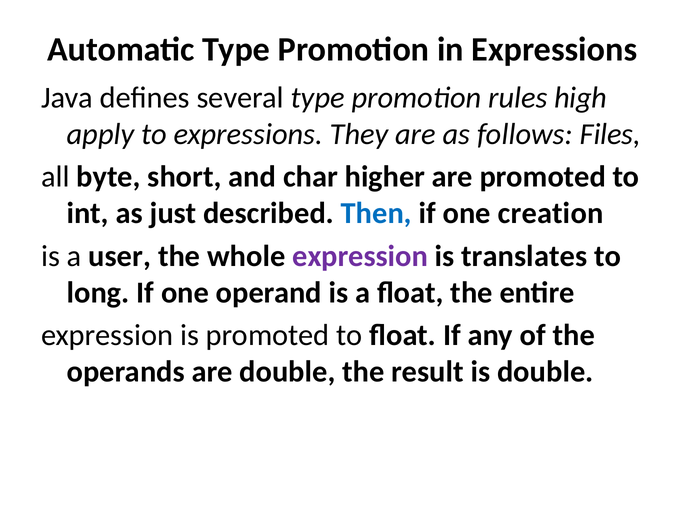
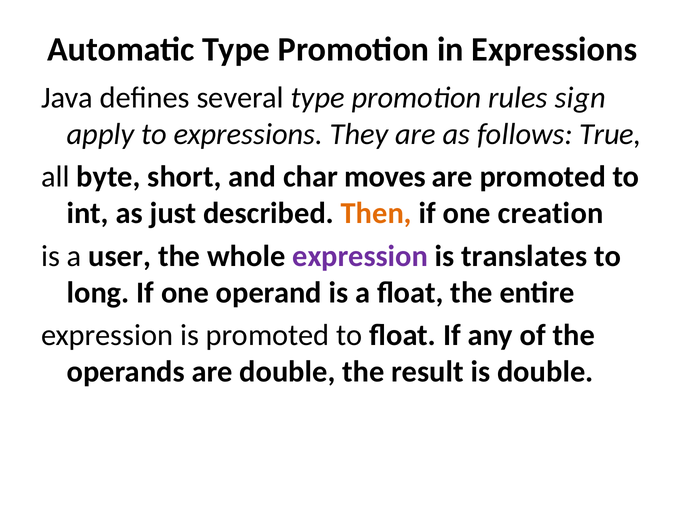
high: high -> sign (580, 98)
Files: Files -> True (610, 135)
higher: higher -> moves (385, 177)
Then colour: blue -> orange (376, 214)
